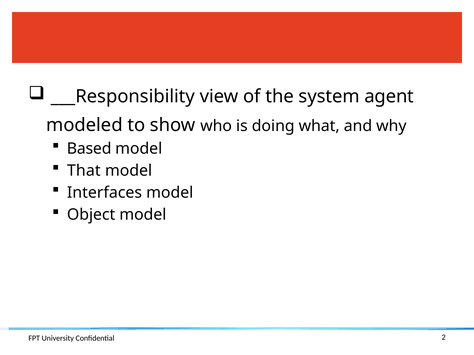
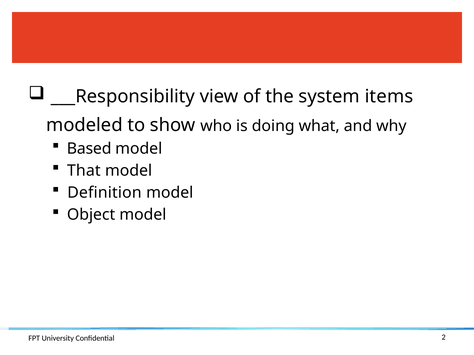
agent: agent -> items (389, 96)
Interfaces: Interfaces -> Definition (104, 193)
